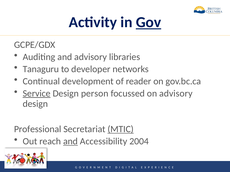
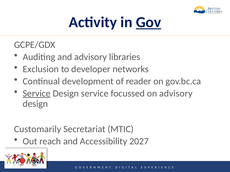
Tanaguru: Tanaguru -> Exclusion (41, 69)
Design person: person -> service (95, 94)
Professional: Professional -> Customarily (38, 130)
MTIC underline: present -> none (121, 130)
and underline: present -> none (71, 142)
2004: 2004 -> 2027 (139, 142)
